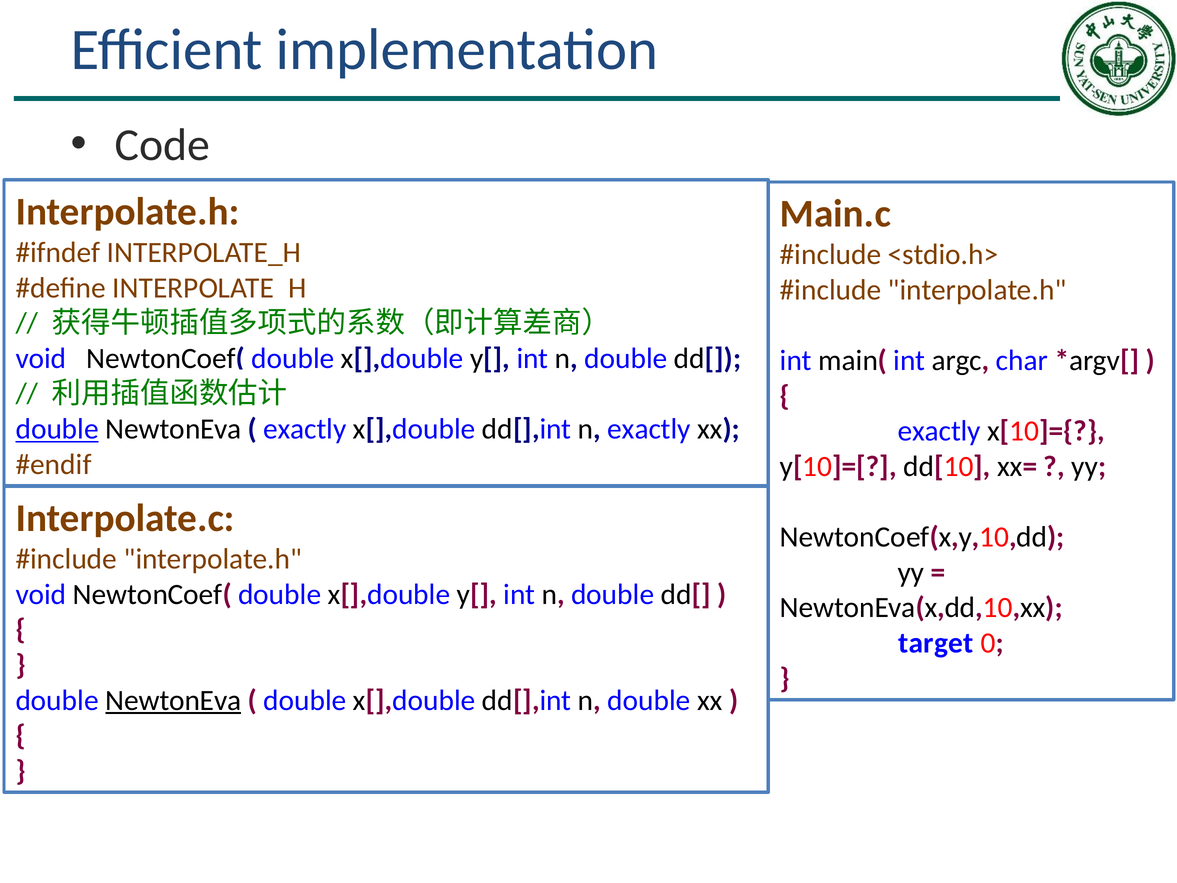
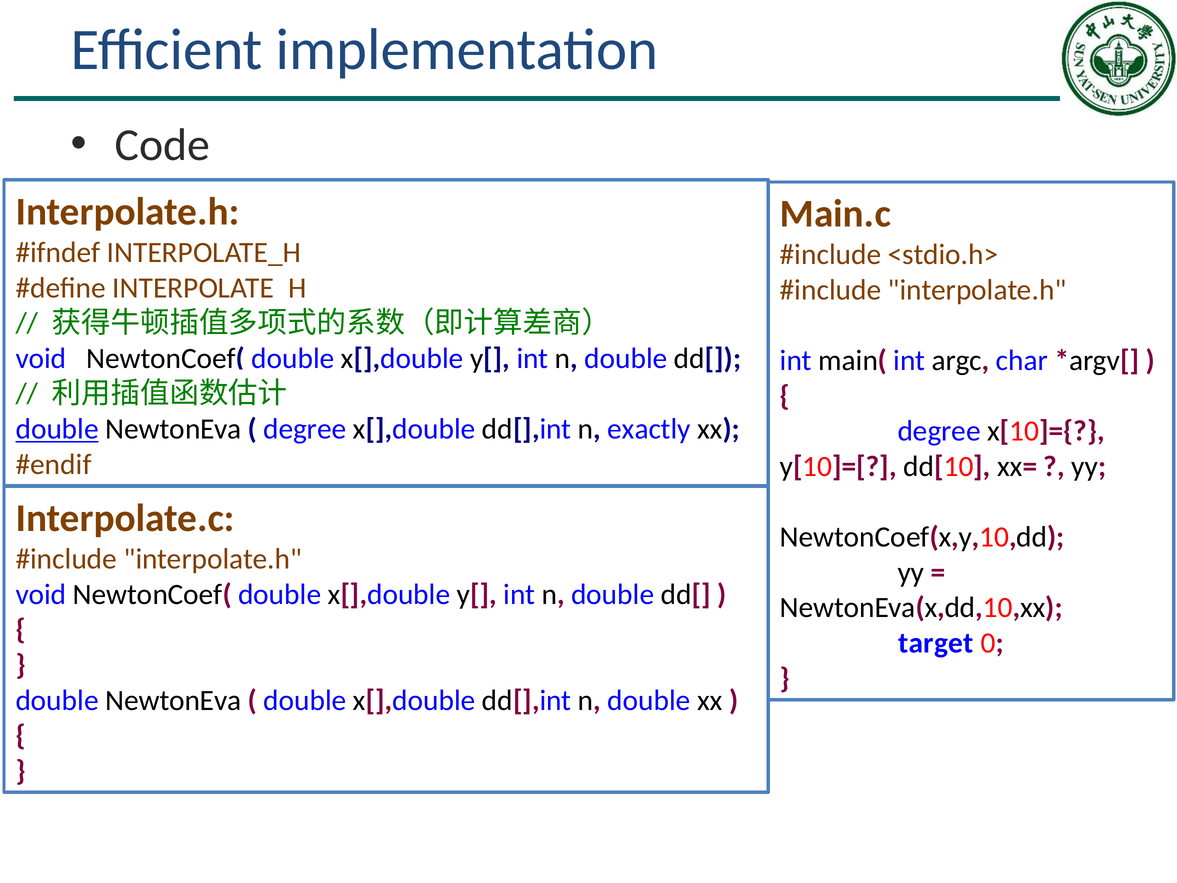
exactly: exactly -> degree (305, 429)
exactly: exactly -> degree (939, 431)
NewtonEva underline: present -> none (173, 700)
